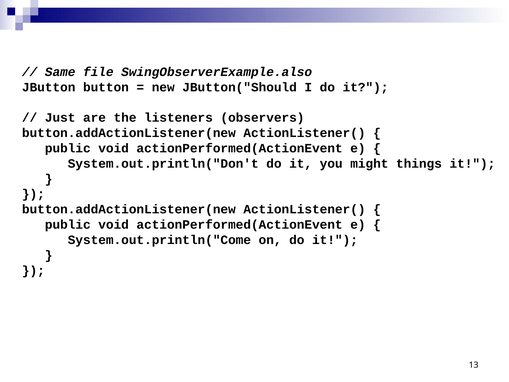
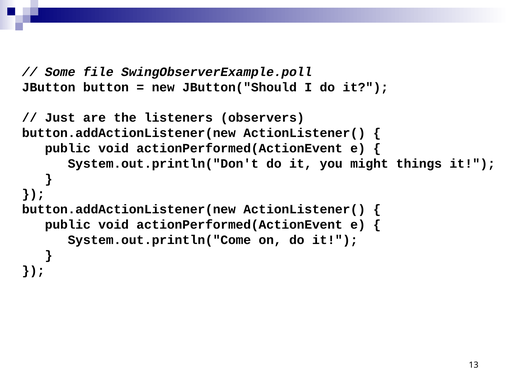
Same: Same -> Some (60, 72)
SwingObserverExample.also: SwingObserverExample.also -> SwingObserverExample.poll (217, 72)
